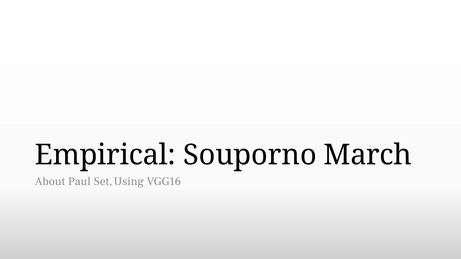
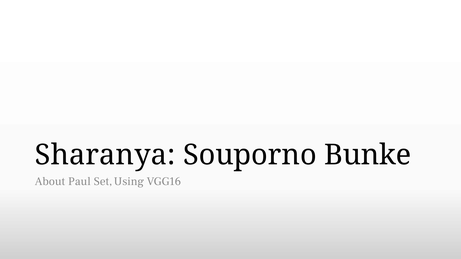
Empirical: Empirical -> Sharanya (105, 155)
March: March -> Bunke (368, 155)
